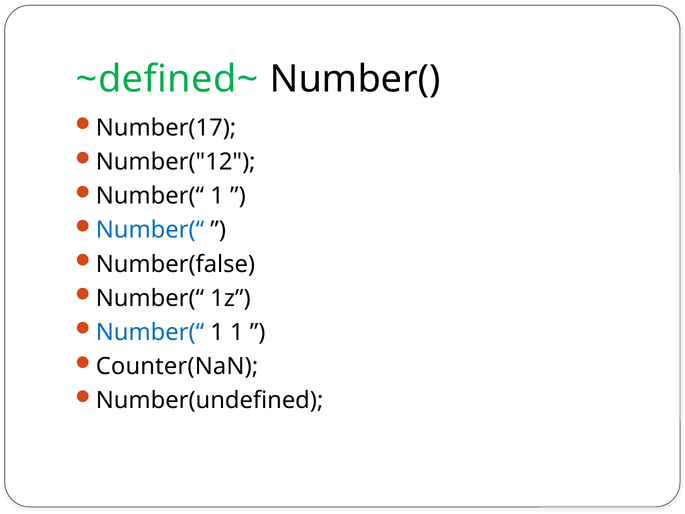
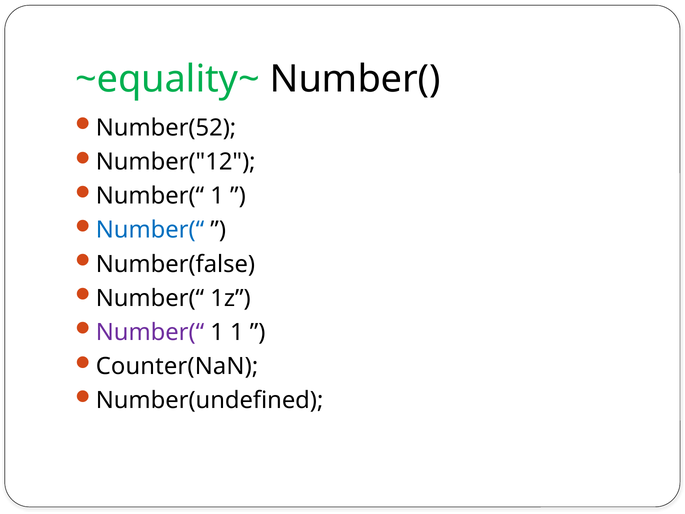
~defined~: ~defined~ -> ~equality~ (168, 79)
Number(17: Number(17 -> Number(52 (166, 128)
Number(“ colour: blue -> purple (150, 332)
